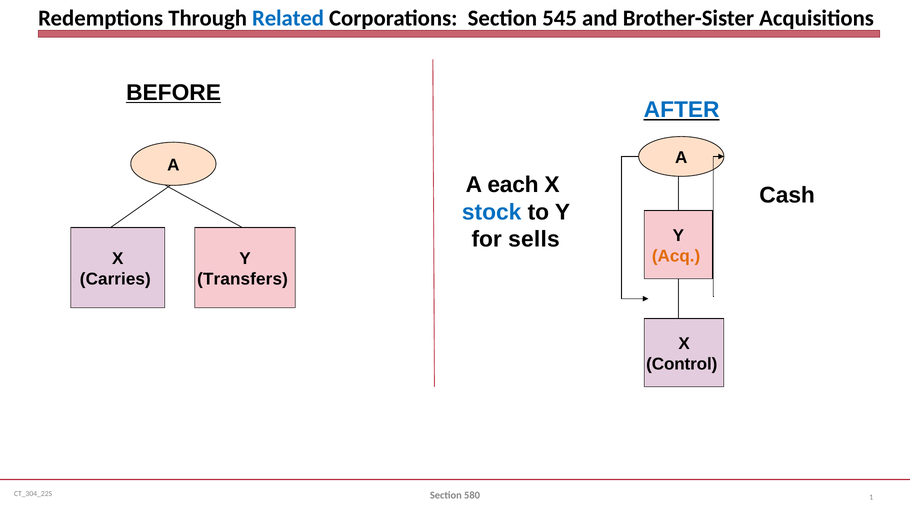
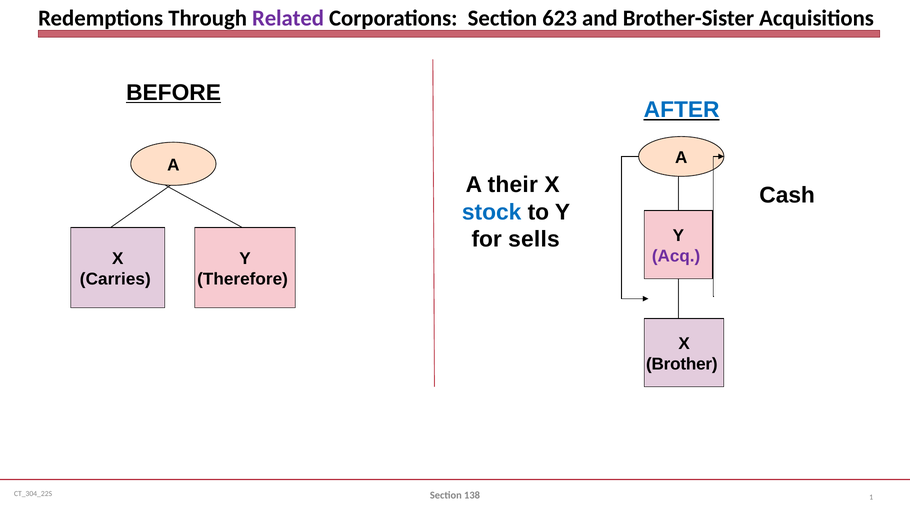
Related colour: blue -> purple (288, 18)
545: 545 -> 623 (560, 18)
each: each -> their (513, 185)
Acq colour: orange -> purple (676, 256)
Transfers: Transfers -> Therefore (243, 279)
Control: Control -> Brother (682, 364)
580: 580 -> 138 (472, 495)
